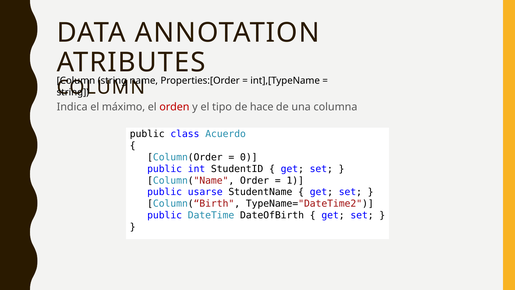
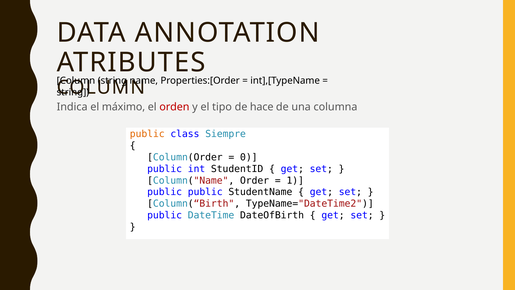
public colour: black -> orange (147, 134)
Acuerdo: Acuerdo -> Siempre (226, 134)
public usarse: usarse -> public (205, 192)
